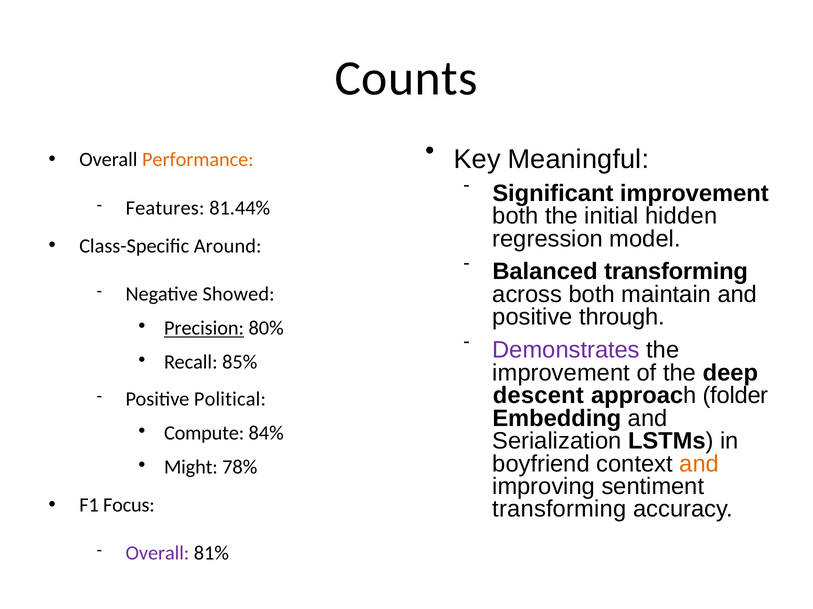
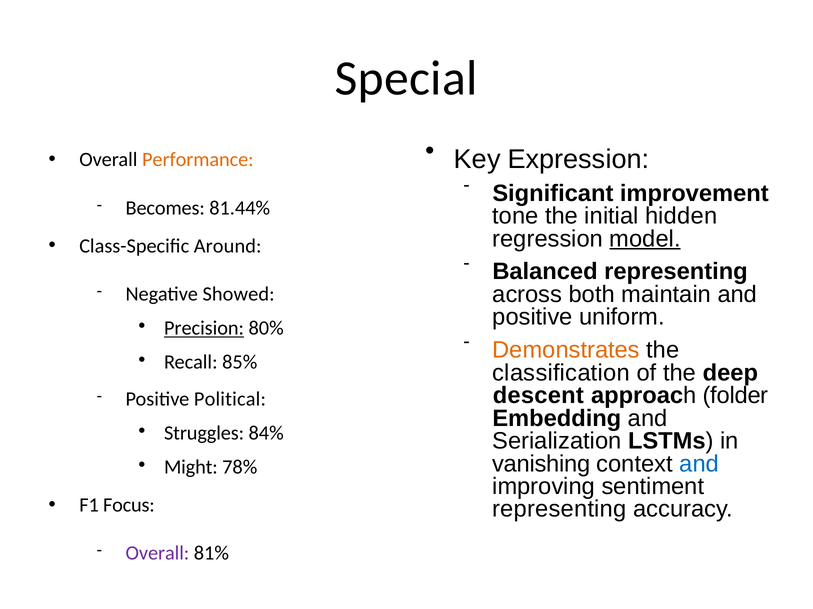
Counts: Counts -> Special (406, 79)
Meaningful: Meaningful -> Expression (578, 159)
Features: Features -> Becomes (165, 208)
both: both -> tone (515, 216)
model underline: none -> present (645, 239)
Balanced transforming: transforming -> representing (676, 272)
through: through -> uniform (622, 318)
Demonstrates colour: purple -> orange (566, 351)
improvement: improvement -> classification (561, 373)
Compute: Compute -> Struggles (204, 434)
boyfriend: boyfriend -> vanishing (541, 464)
and colour: orange -> blue (699, 464)
transforming: transforming -> representing (559, 510)
